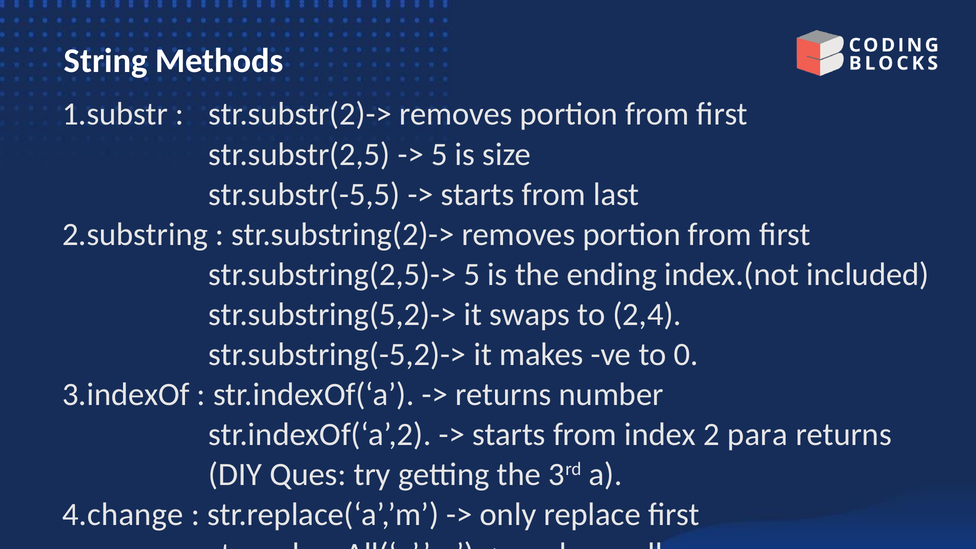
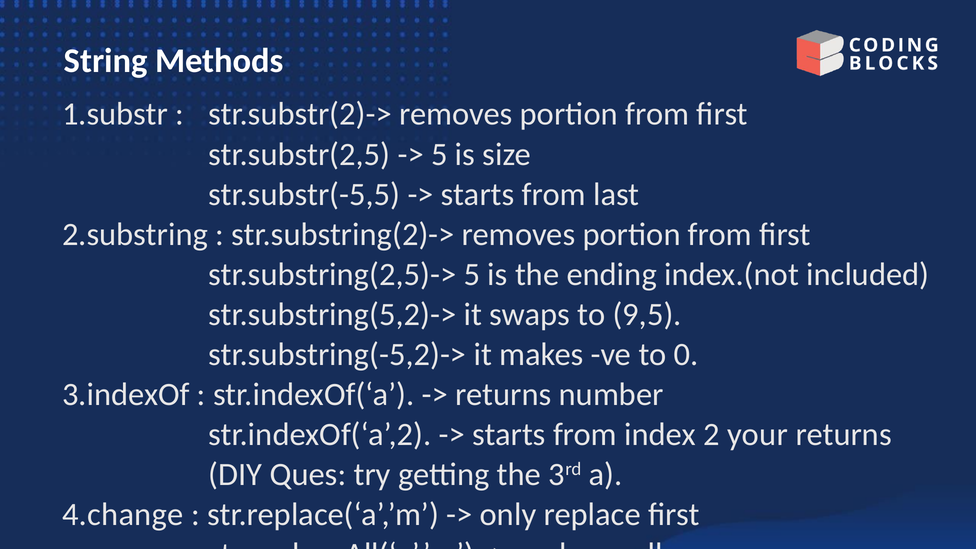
2,4: 2,4 -> 9,5 (647, 314)
para: para -> your (757, 434)
